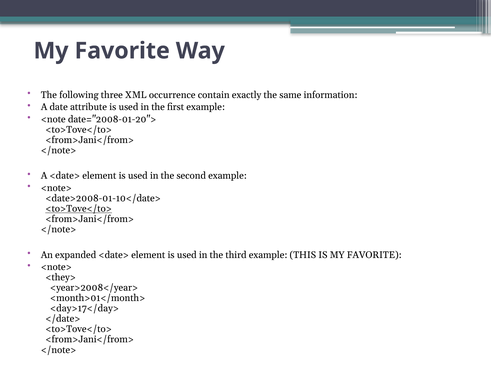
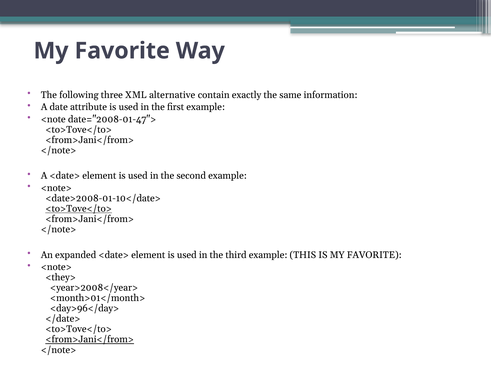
occurrence: occurrence -> alternative (172, 95)
date="2008-01-20">: date="2008-01-20"> -> date="2008-01-47"> (112, 119)
<day>17</day>: <day>17</day> -> <day>96</day> (85, 308)
<from>Jani</from> underline: none -> present (90, 339)
